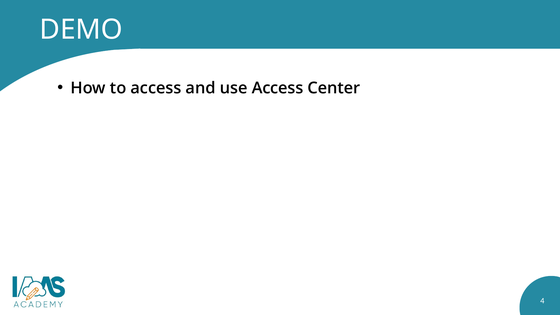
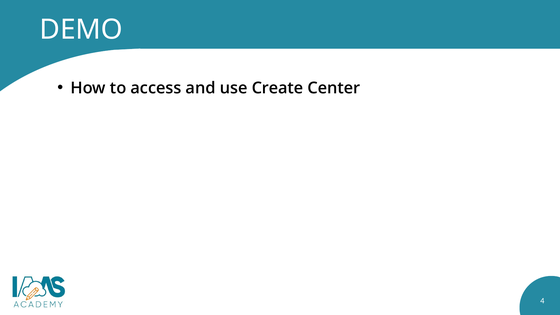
use Access: Access -> Create (277, 88)
